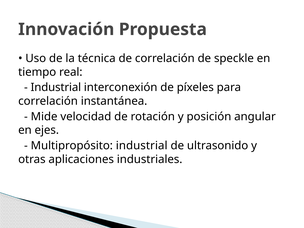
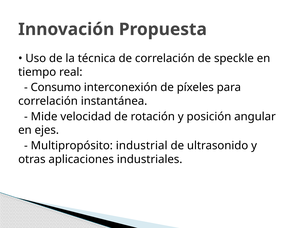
Industrial: Industrial -> Consumo (56, 87)
